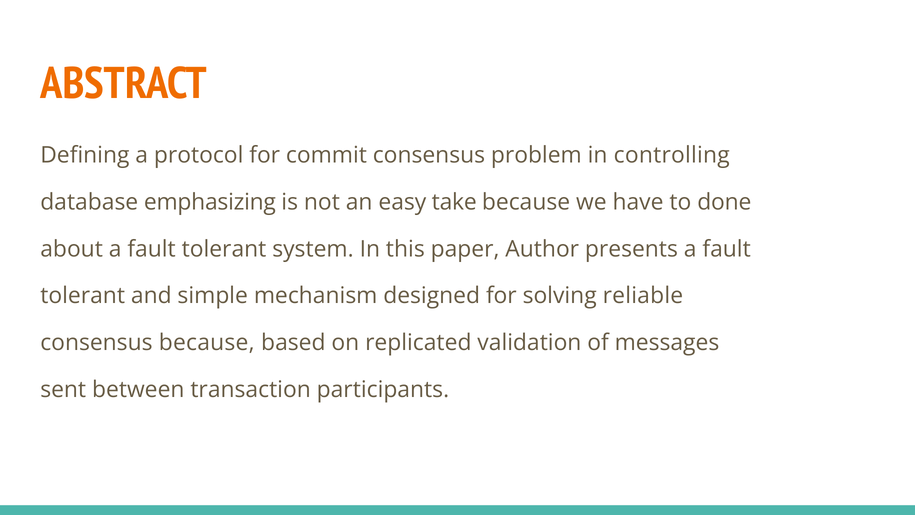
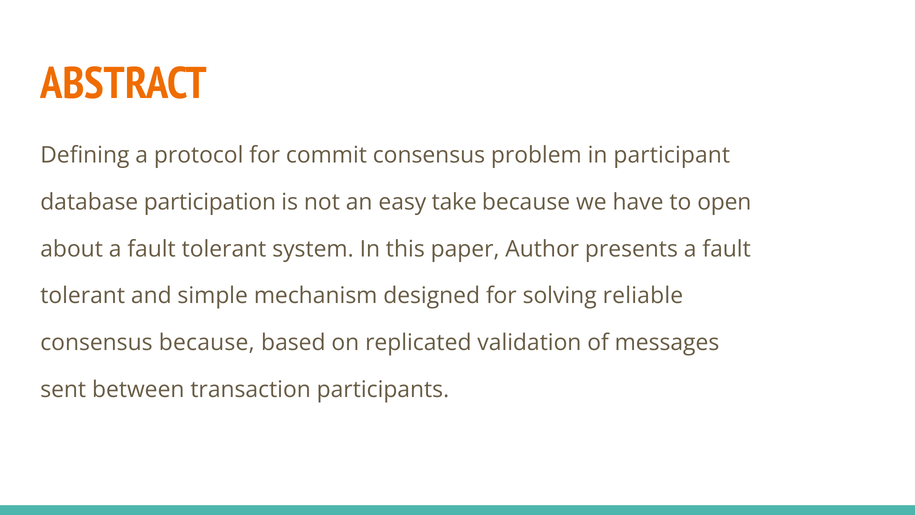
controlling: controlling -> participant (672, 155)
emphasizing: emphasizing -> participation (210, 202)
done: done -> open (724, 202)
